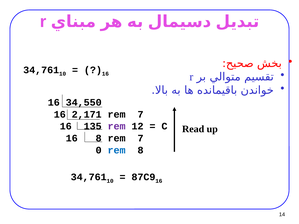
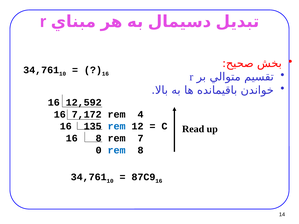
34,550: 34,550 -> 12,592 (84, 103)
2,171: 2,171 -> 7,172 (87, 114)
7: 7 -> 4 (140, 114)
rem colour: purple -> blue (117, 126)
